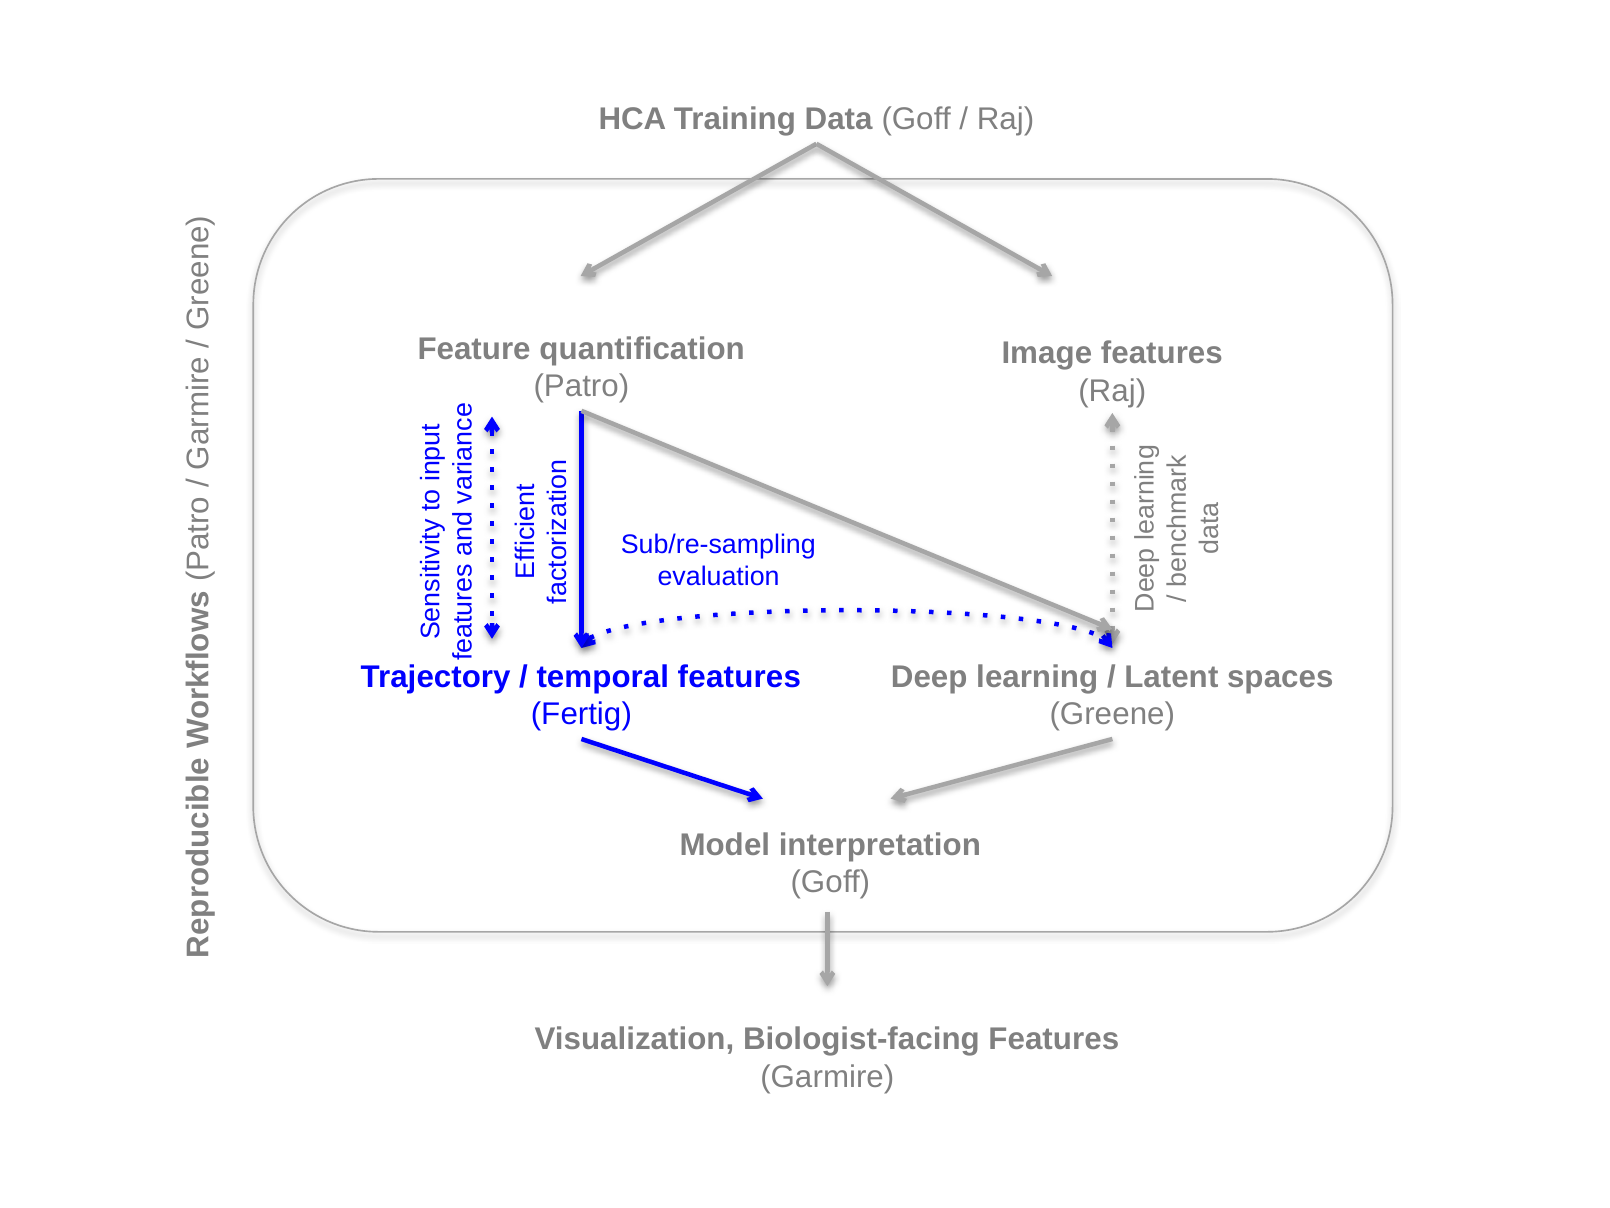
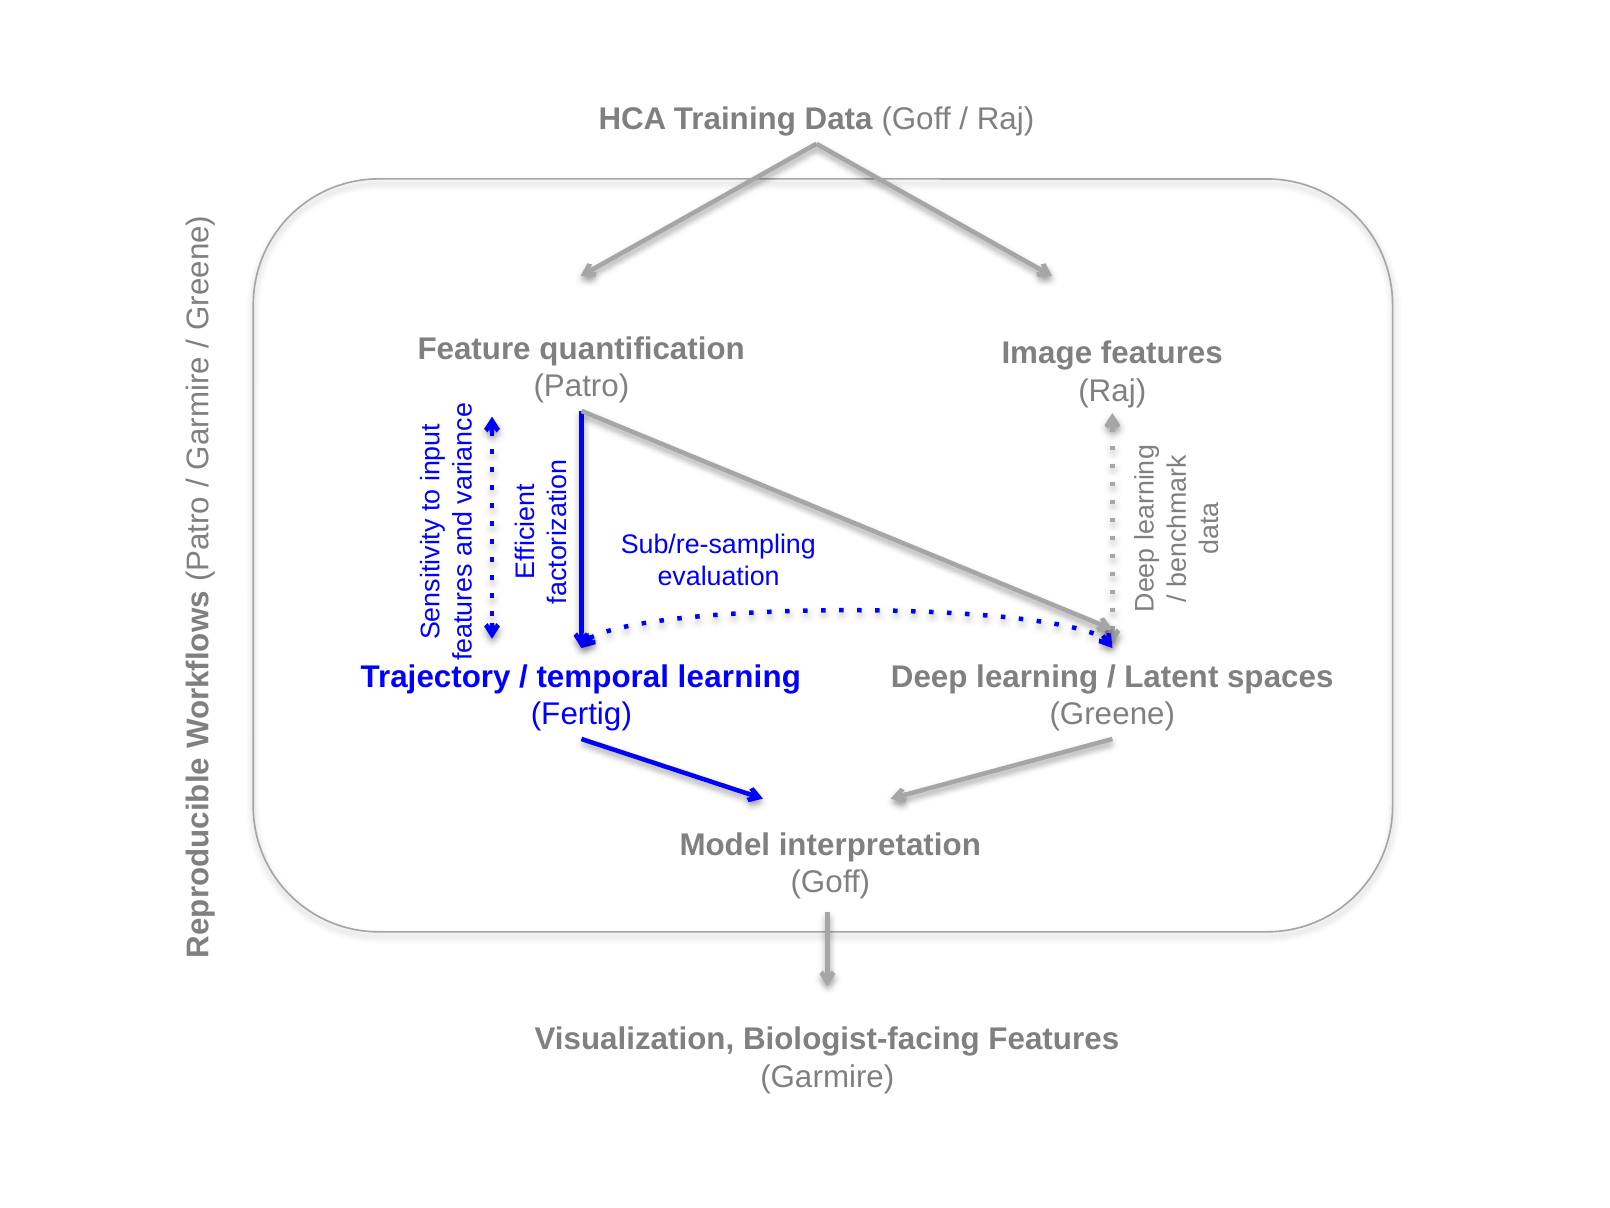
temporal features: features -> learning (739, 677)
